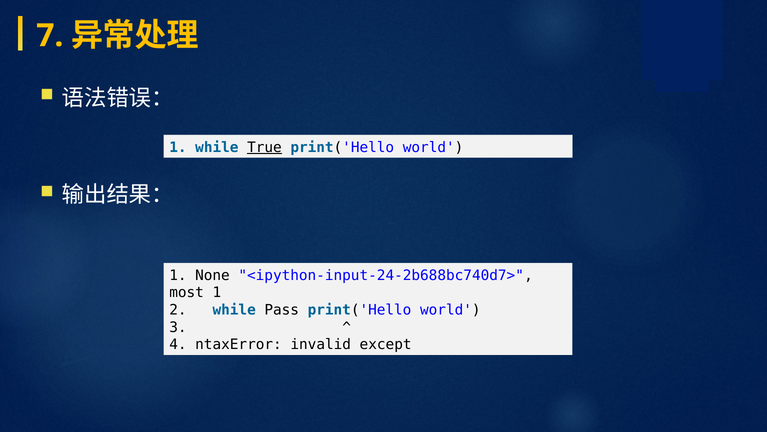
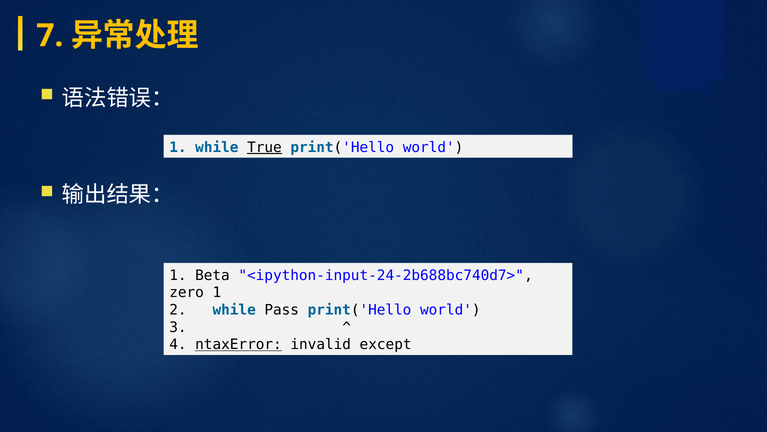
None: None -> Beta (212, 275)
most: most -> zero (187, 292)
ntaxError underline: none -> present (238, 344)
